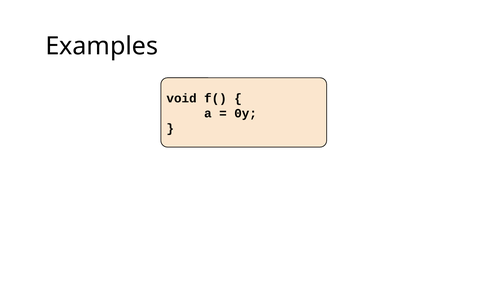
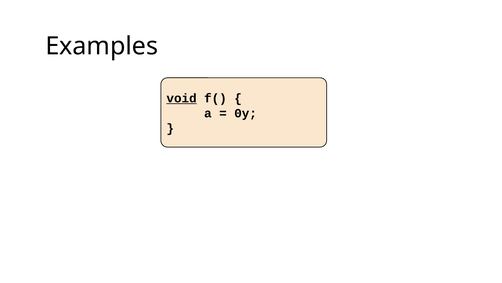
void underline: none -> present (182, 98)
